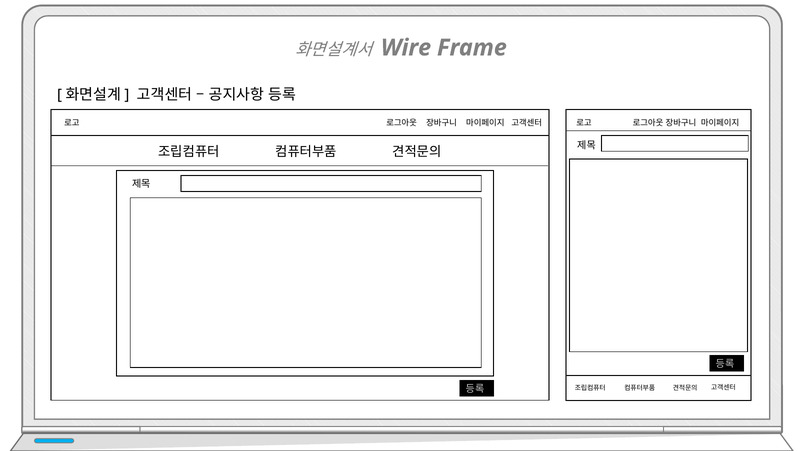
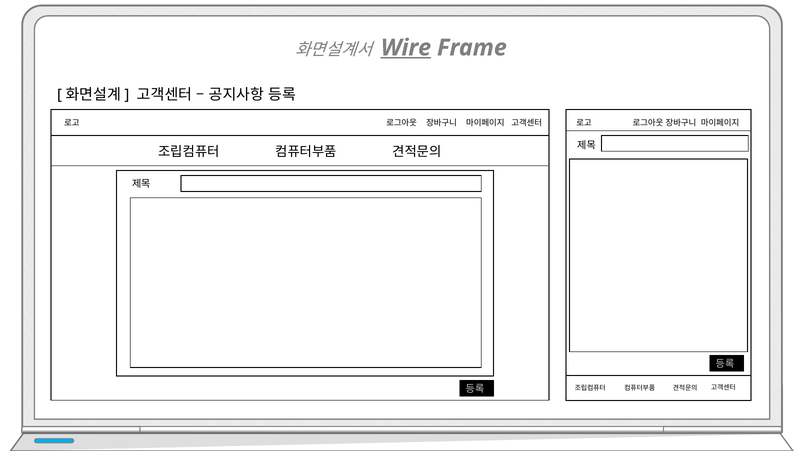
Wire underline: none -> present (406, 48)
